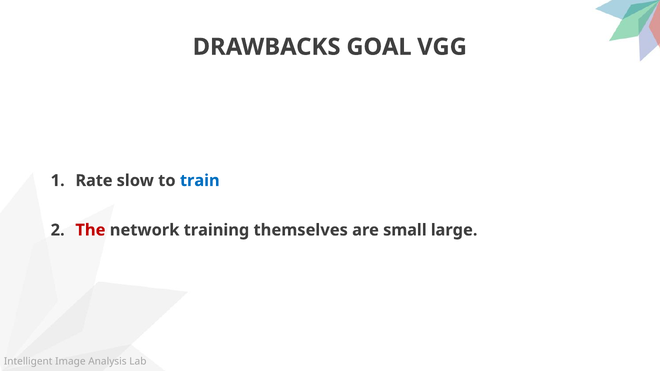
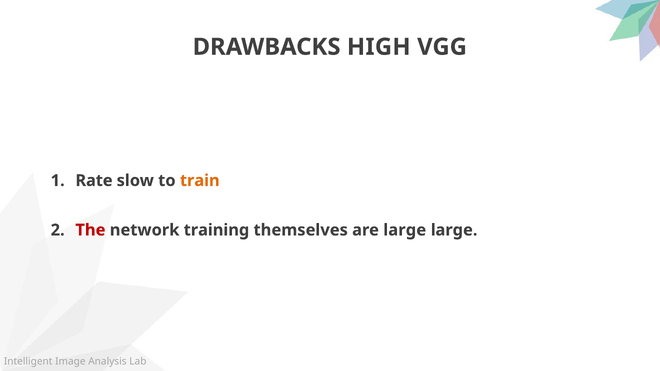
GOAL: GOAL -> HIGH (379, 47)
train colour: blue -> orange (200, 181)
are small: small -> large (405, 230)
